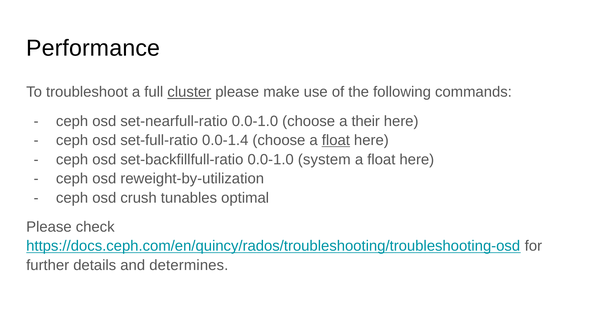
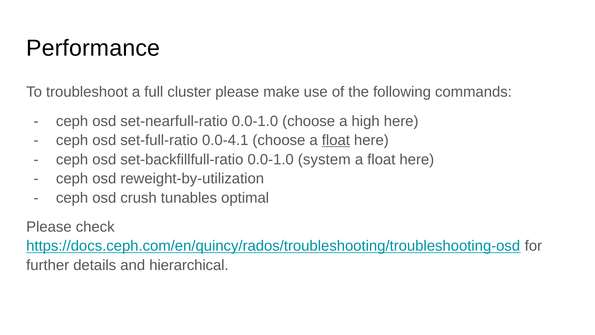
cluster underline: present -> none (189, 92)
their: their -> high (366, 121)
0.0-1.4: 0.0-1.4 -> 0.0-4.1 (225, 140)
determines: determines -> hierarchical (189, 265)
